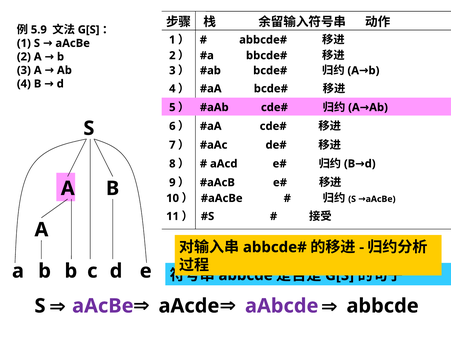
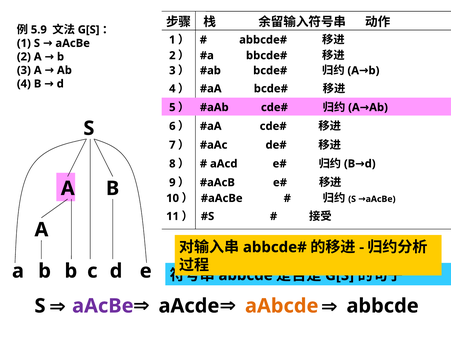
aAbcde colour: purple -> orange (282, 306)
